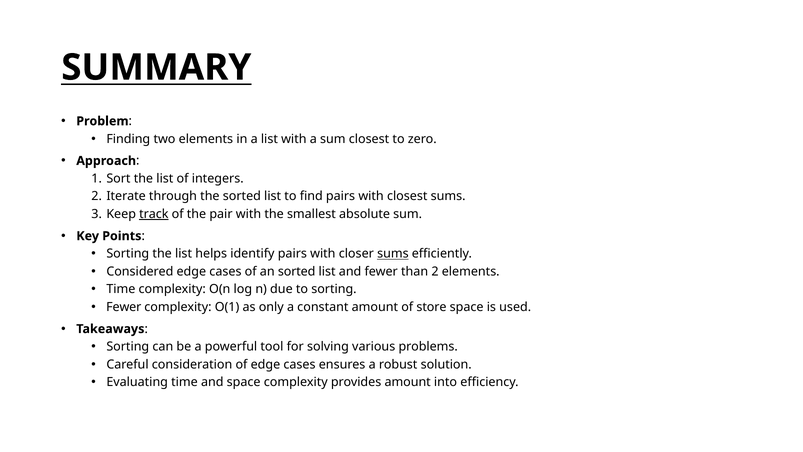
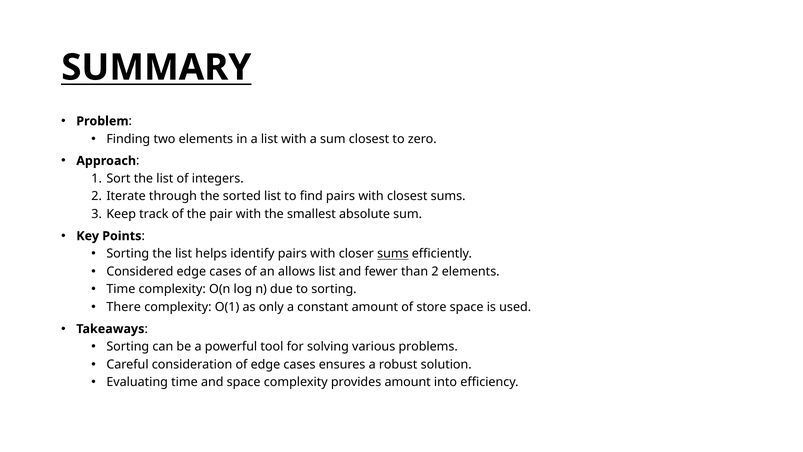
track underline: present -> none (154, 214)
an sorted: sorted -> allows (297, 271)
Fewer: Fewer -> There (124, 307)
